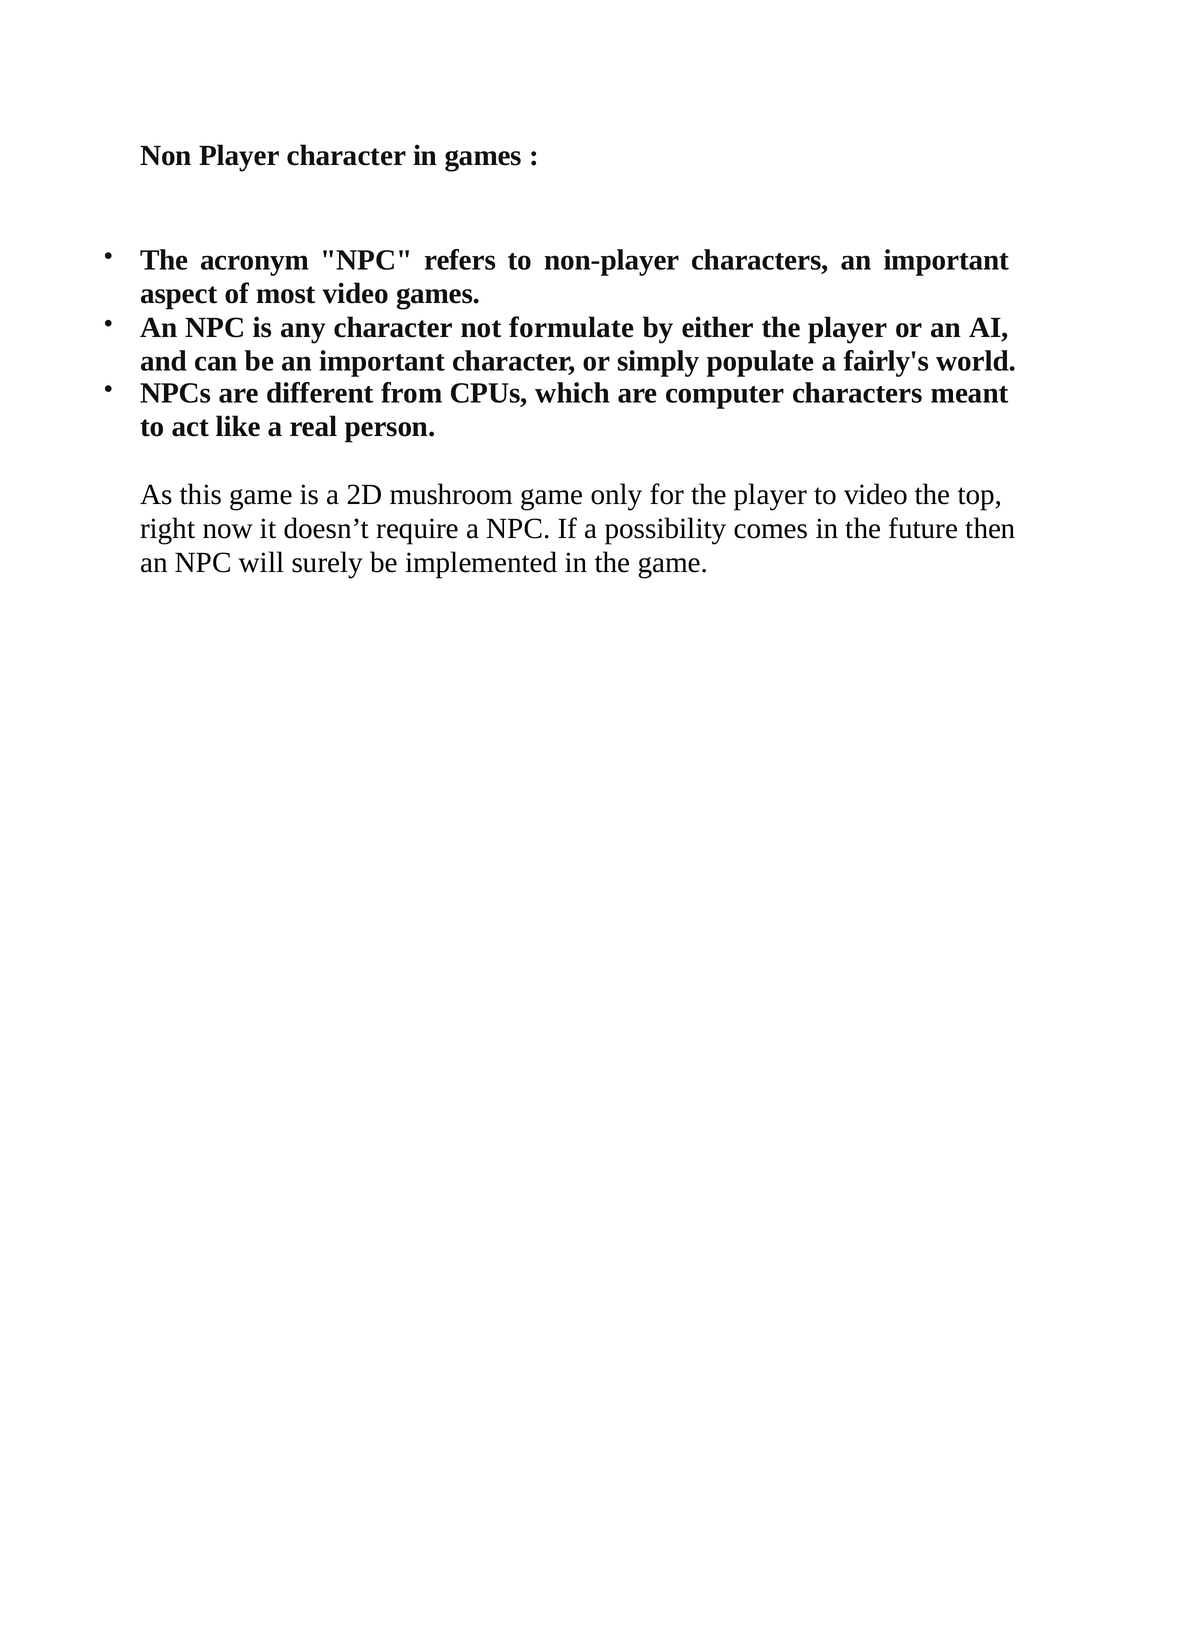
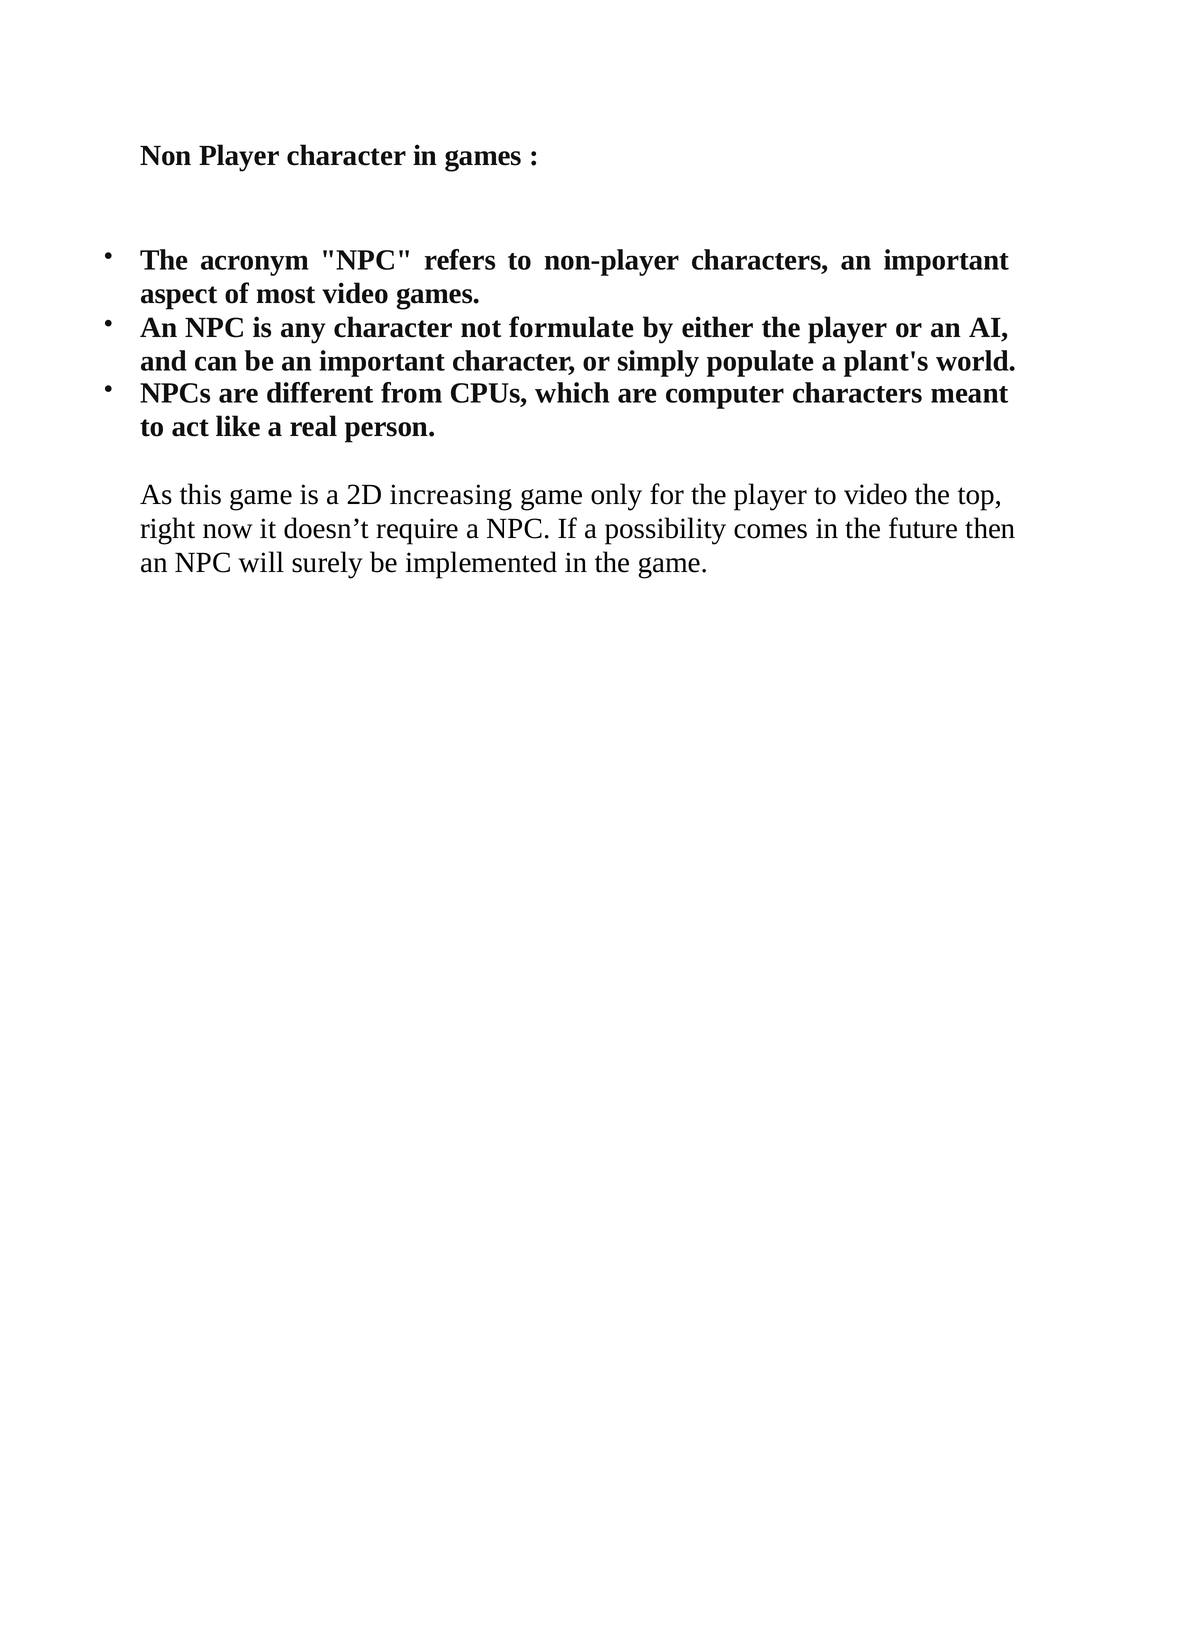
fairly's: fairly's -> plant's (886, 361)
mushroom: mushroom -> increasing (451, 495)
